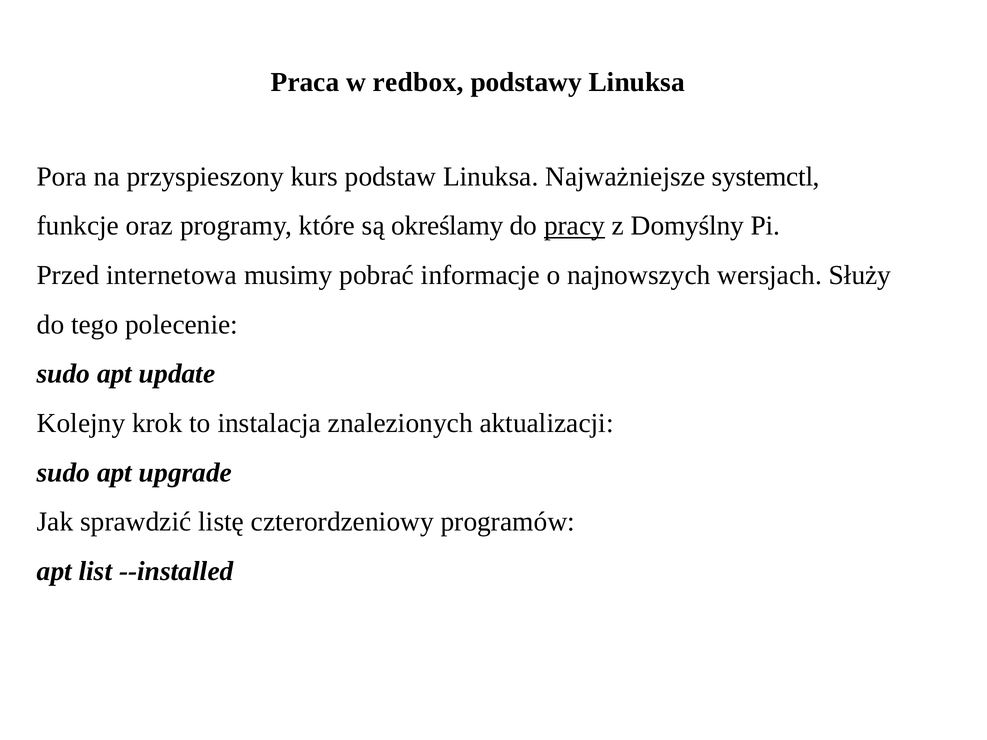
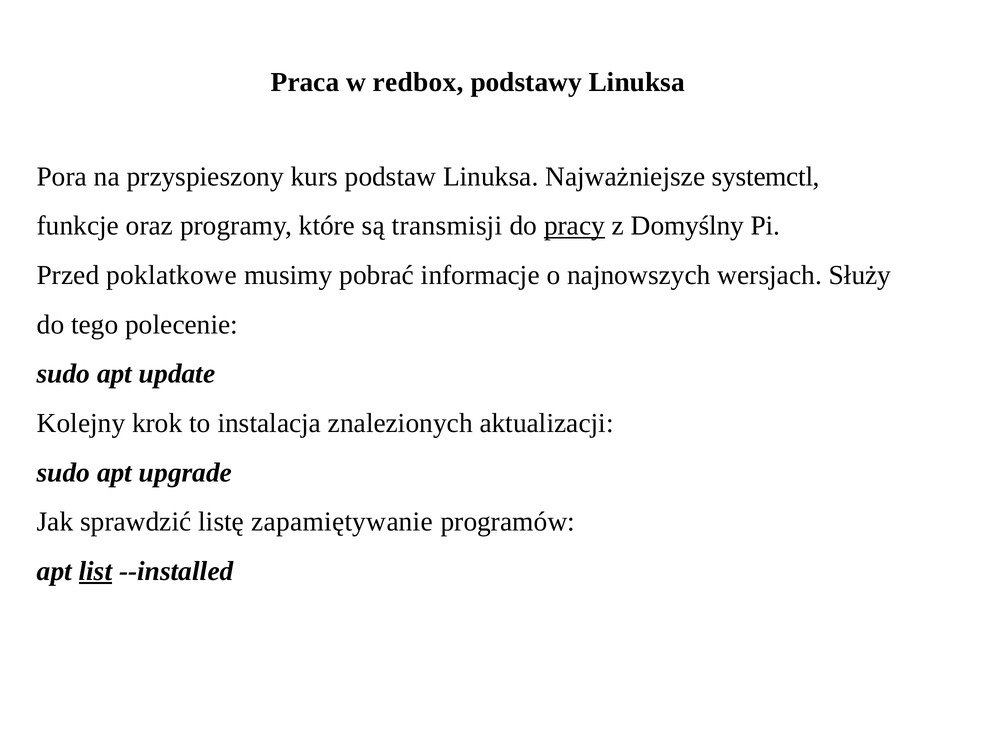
określamy: określamy -> transmisji (447, 226)
internetowa: internetowa -> poklatkowe (171, 275)
czterordzeniowy: czterordzeniowy -> zapamiętywanie (342, 522)
list underline: none -> present (96, 571)
